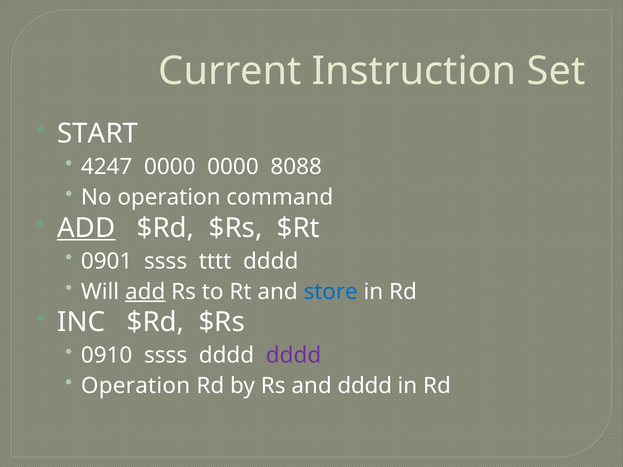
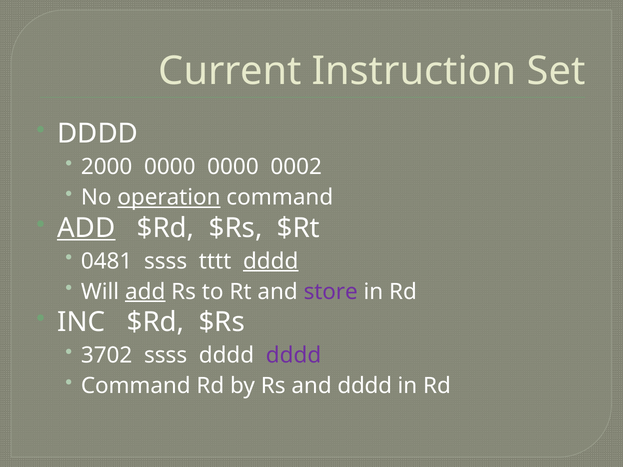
START: START -> DDDD (98, 134)
4247: 4247 -> 2000 (107, 167)
8088: 8088 -> 0002 (296, 167)
operation underline: none -> present (169, 198)
0901: 0901 -> 0481 (107, 261)
dddd underline: none -> present (271, 261)
store colour: blue -> purple (331, 292)
0910: 0910 -> 3702 (107, 356)
Operation: Operation -> Command (136, 386)
